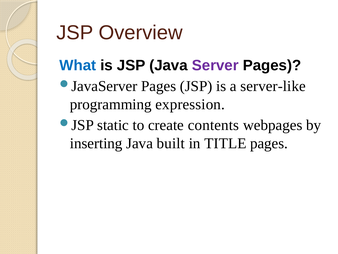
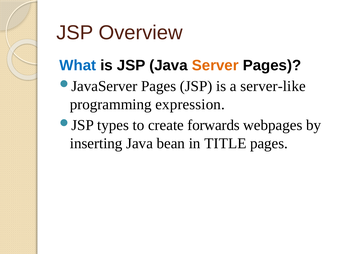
Server colour: purple -> orange (215, 65)
static: static -> types (113, 125)
contents: contents -> forwards (214, 125)
built: built -> bean (171, 143)
